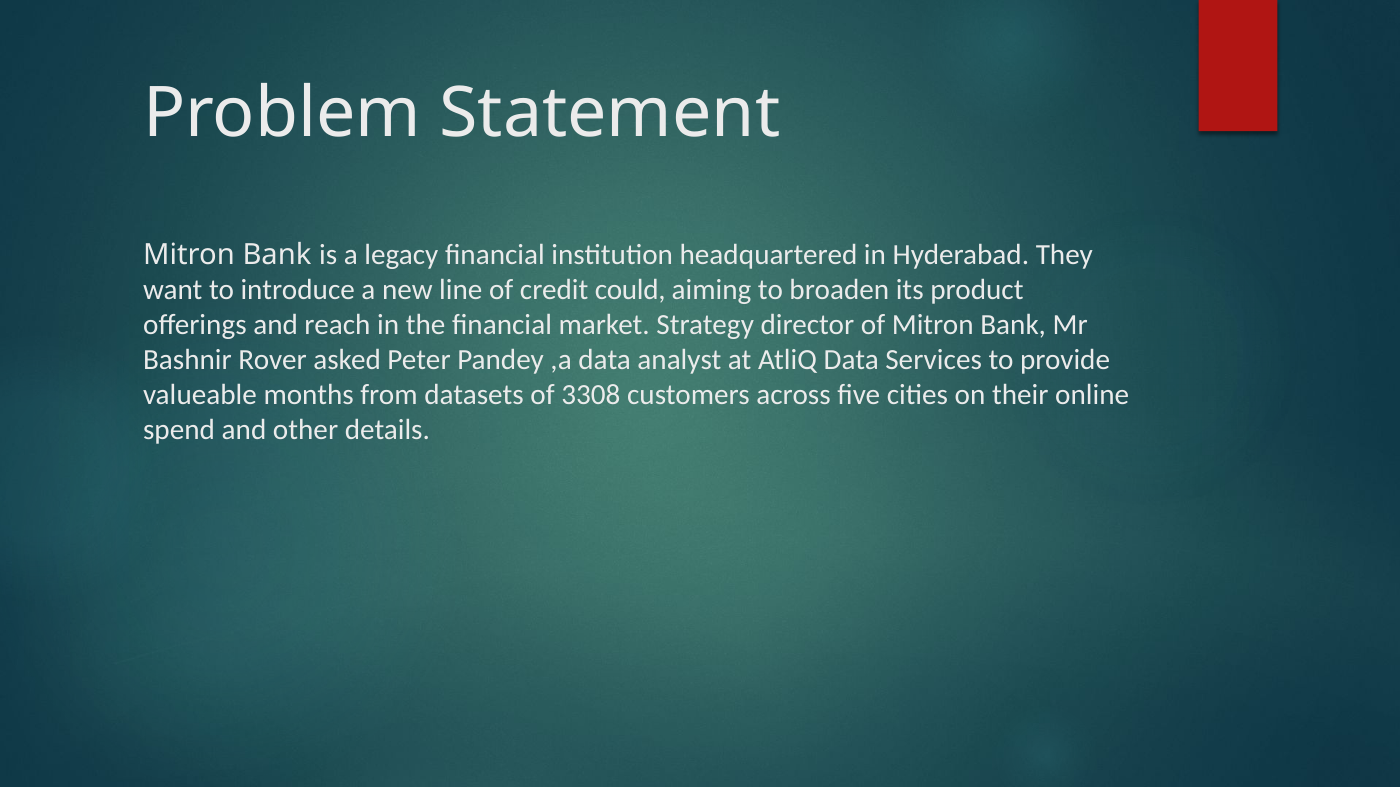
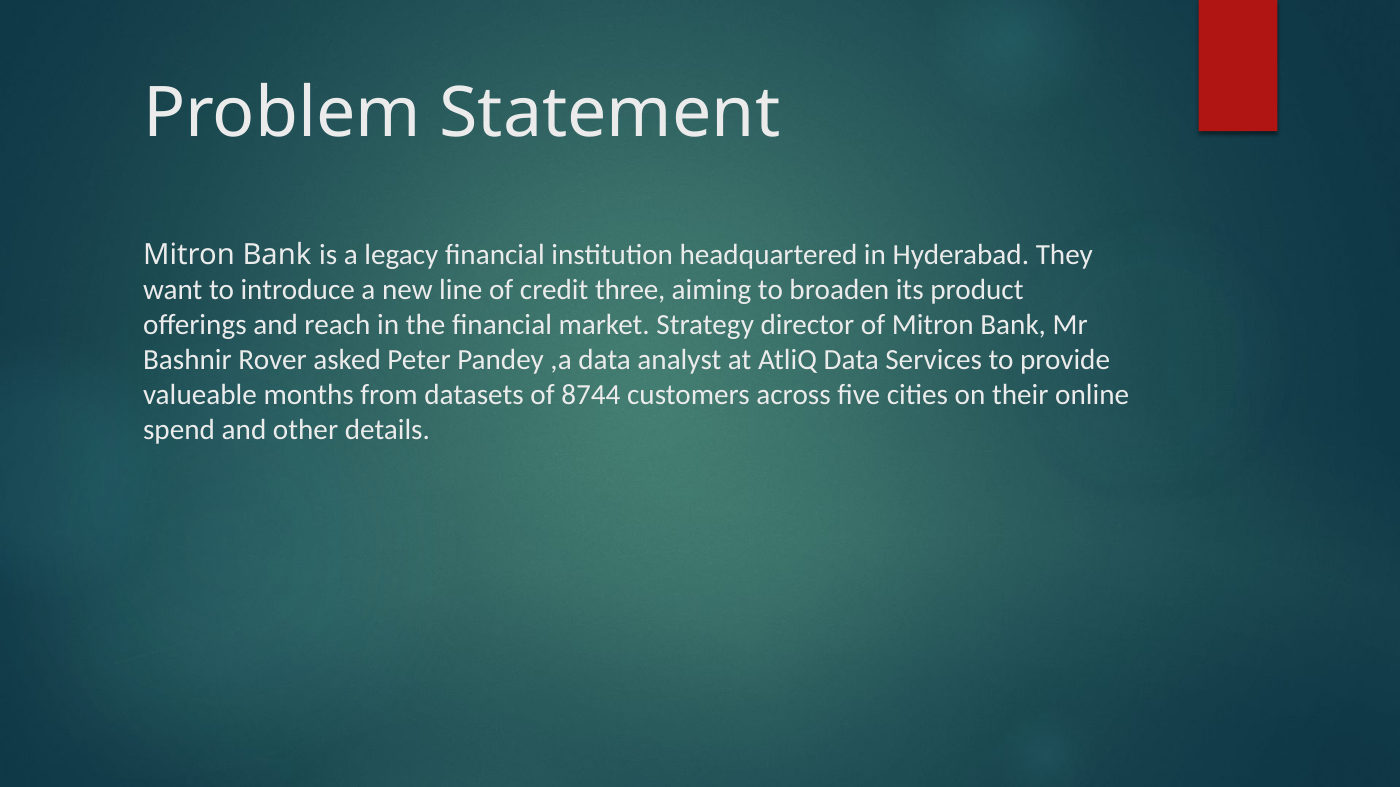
could: could -> three (630, 290)
3308: 3308 -> 8744 (591, 395)
